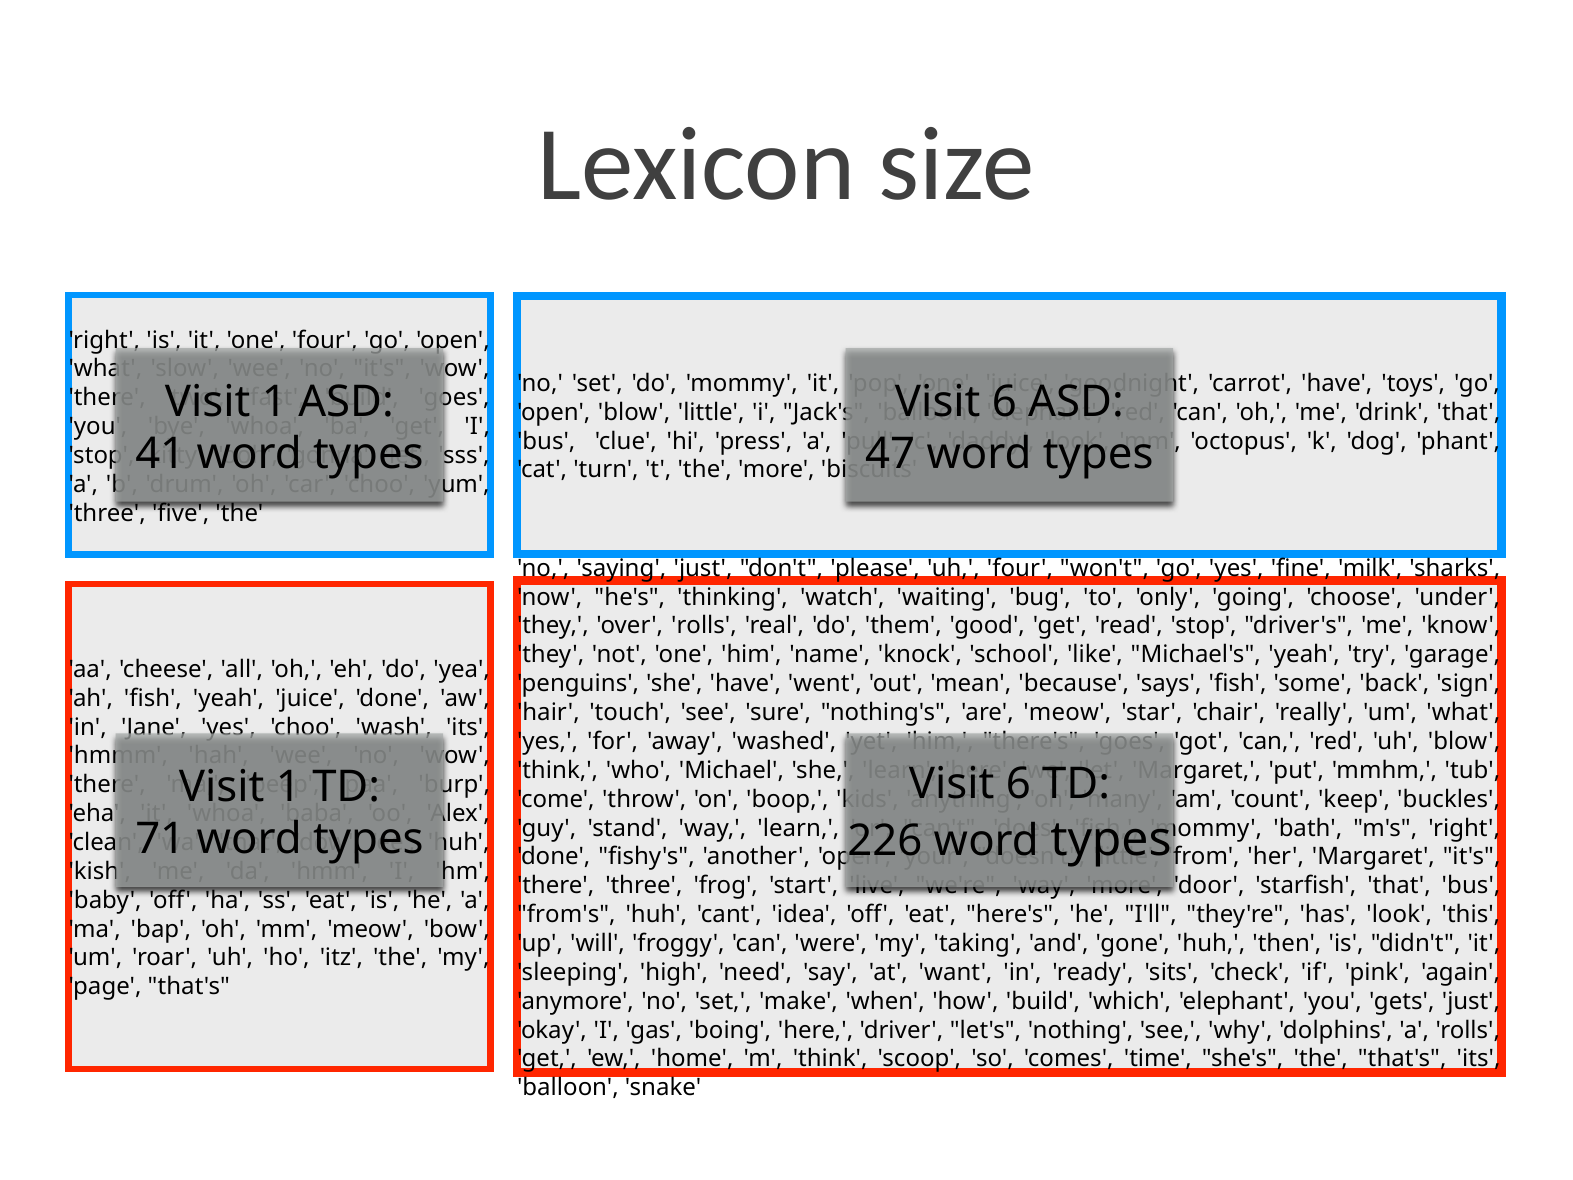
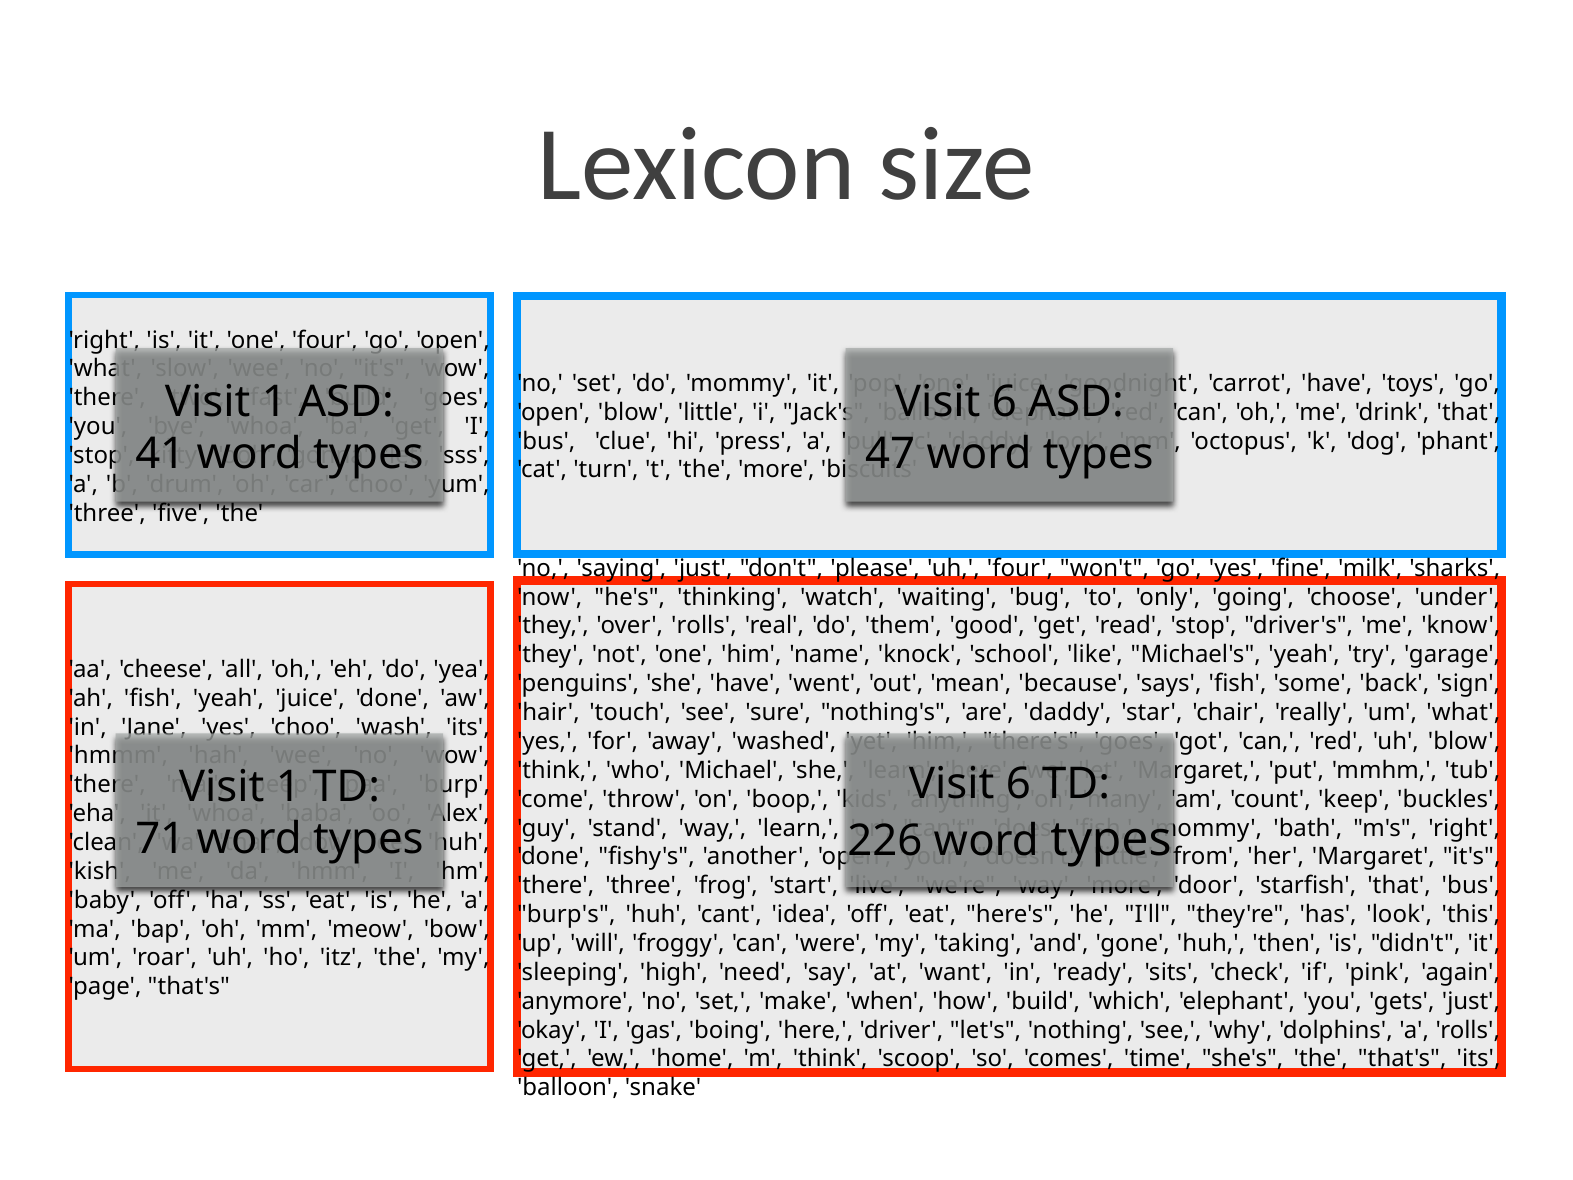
are meow: meow -> daddy (1067, 712)
from's: from's -> burp's (566, 915)
